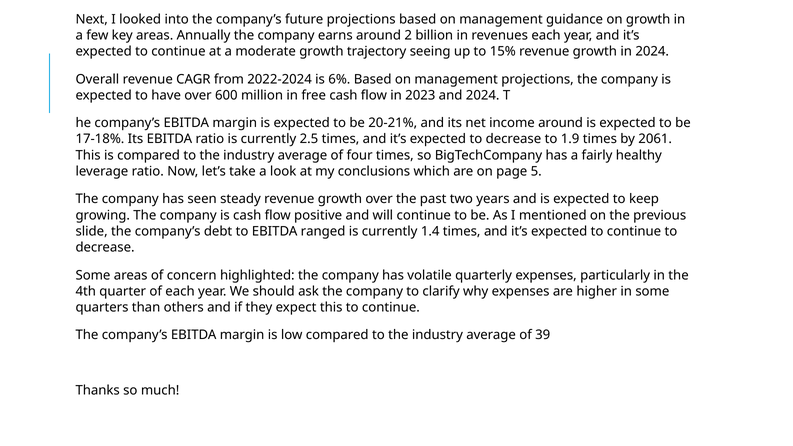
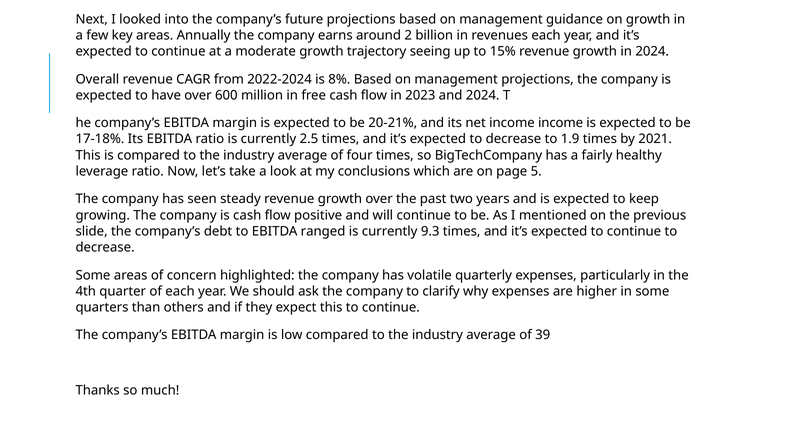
6%: 6% -> 8% (339, 79)
income around: around -> income (561, 123)
2061: 2061 -> 2021 (655, 139)
1.4: 1.4 -> 9.3 (430, 231)
